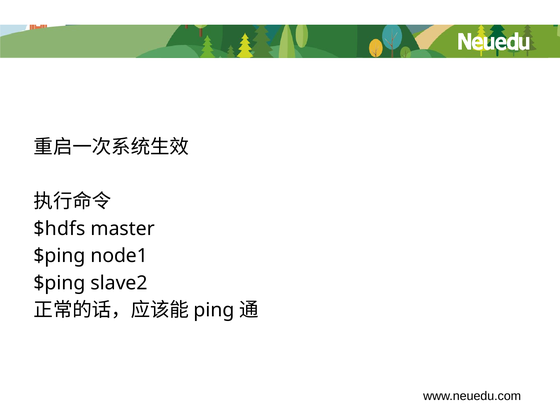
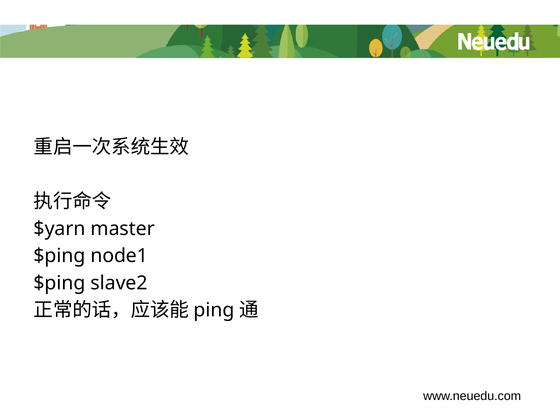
$hdfs: $hdfs -> $yarn (60, 229)
